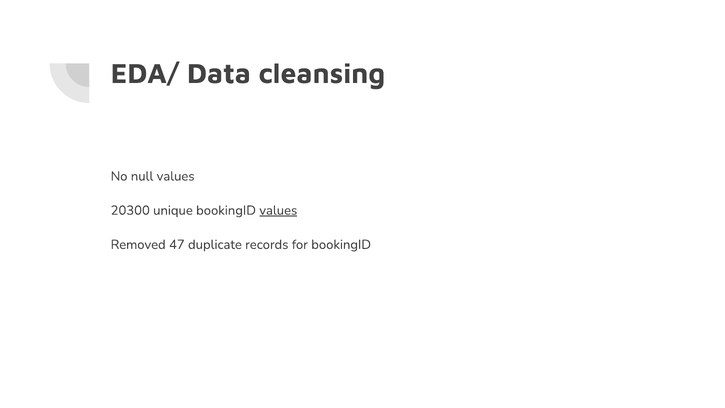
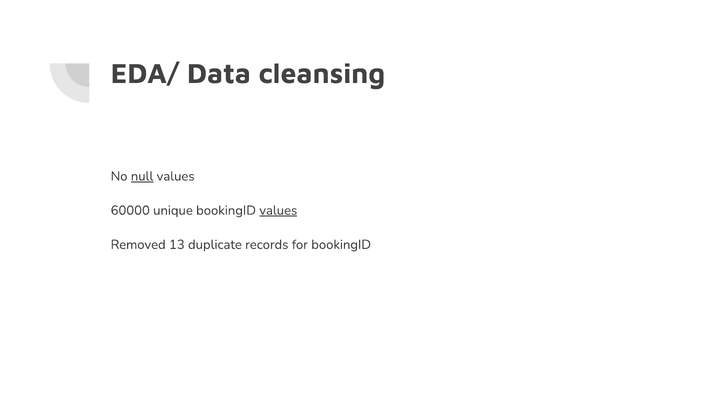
null underline: none -> present (142, 176)
20300: 20300 -> 60000 (130, 210)
47: 47 -> 13 (177, 244)
